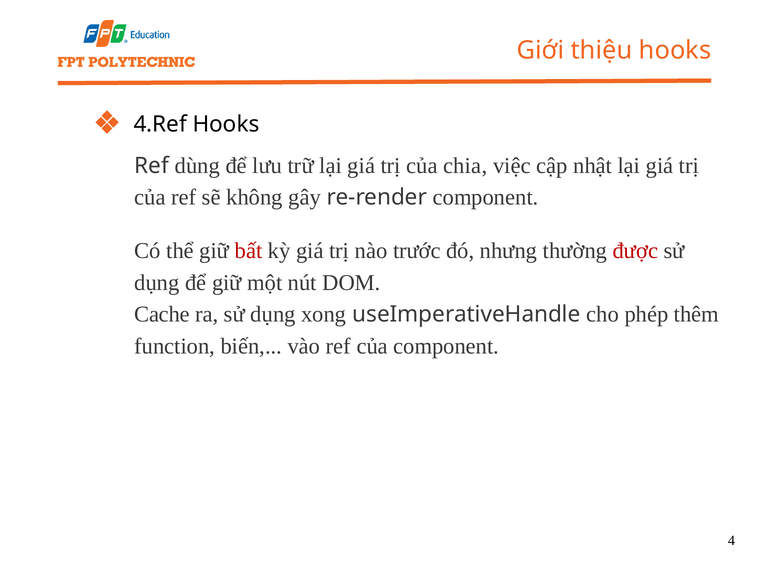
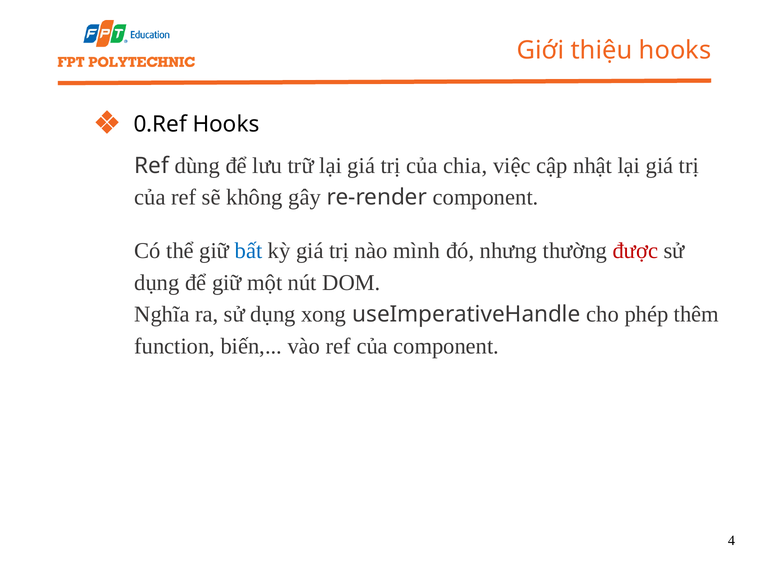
4.Ref: 4.Ref -> 0.Ref (160, 124)
bất colour: red -> blue (249, 251)
trước: trước -> mình (417, 251)
Cache: Cache -> Nghĩa (162, 314)
